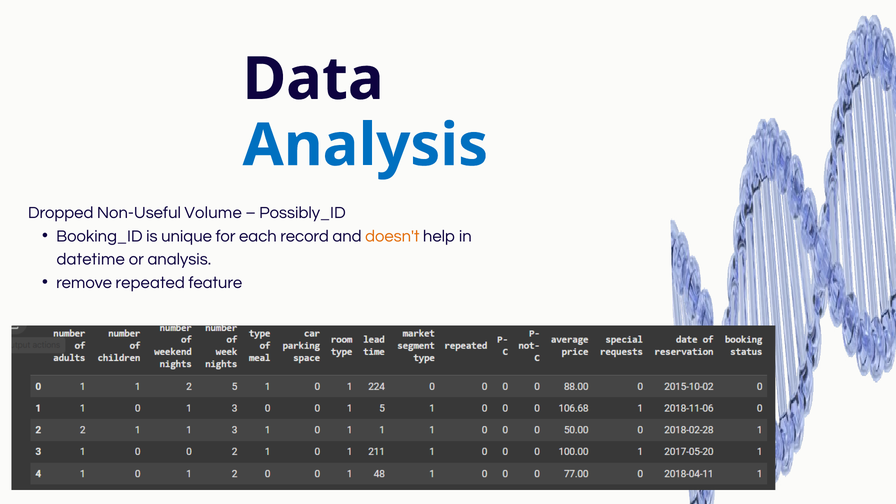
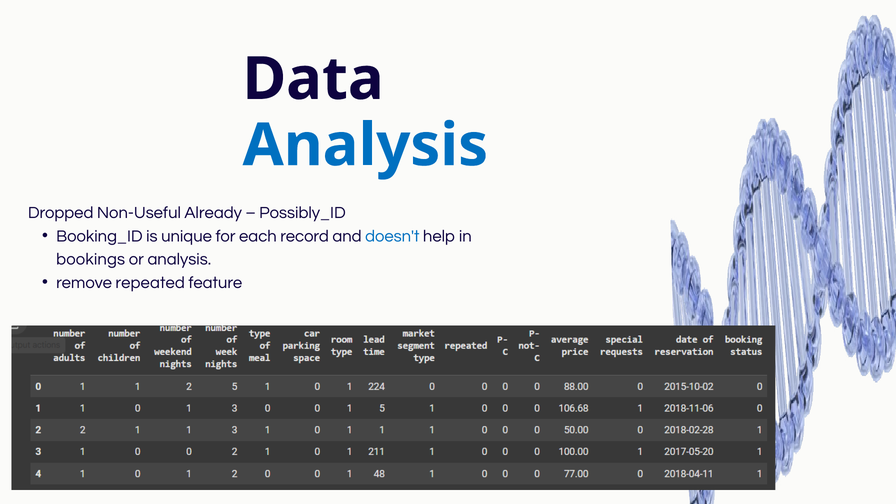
Volume: Volume -> Already (213, 213)
doesn't colour: orange -> blue (392, 236)
datetime: datetime -> bookings (91, 259)
